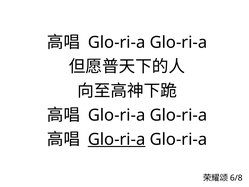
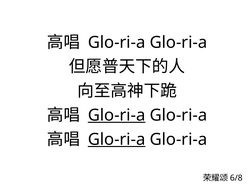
Glo-ri-a underline: none -> present (117, 115)
